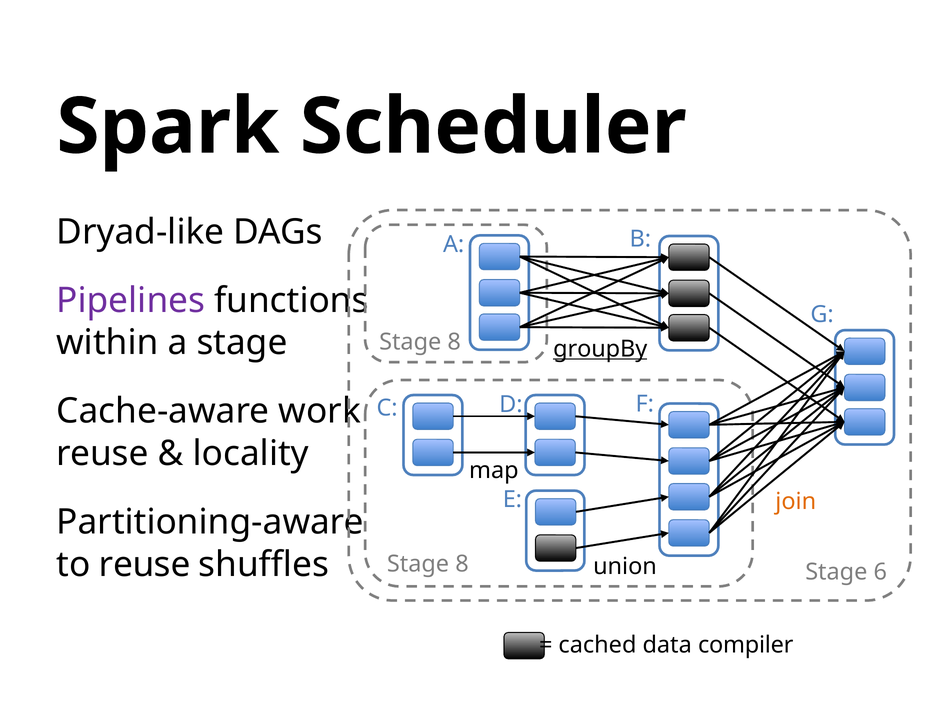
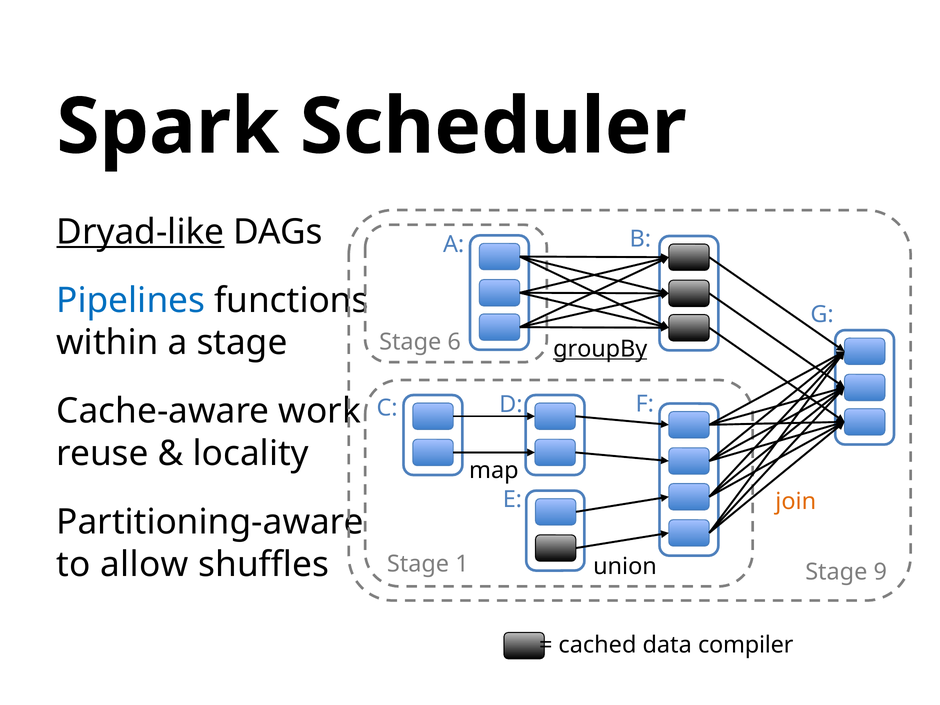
Dryad-like underline: none -> present (140, 232)
Pipelines colour: purple -> blue (131, 300)
8: 8 -> 6 (454, 342)
to reuse: reuse -> allow (144, 564)
8: 8 -> 1 (462, 564)
6: 6 -> 9 (880, 572)
